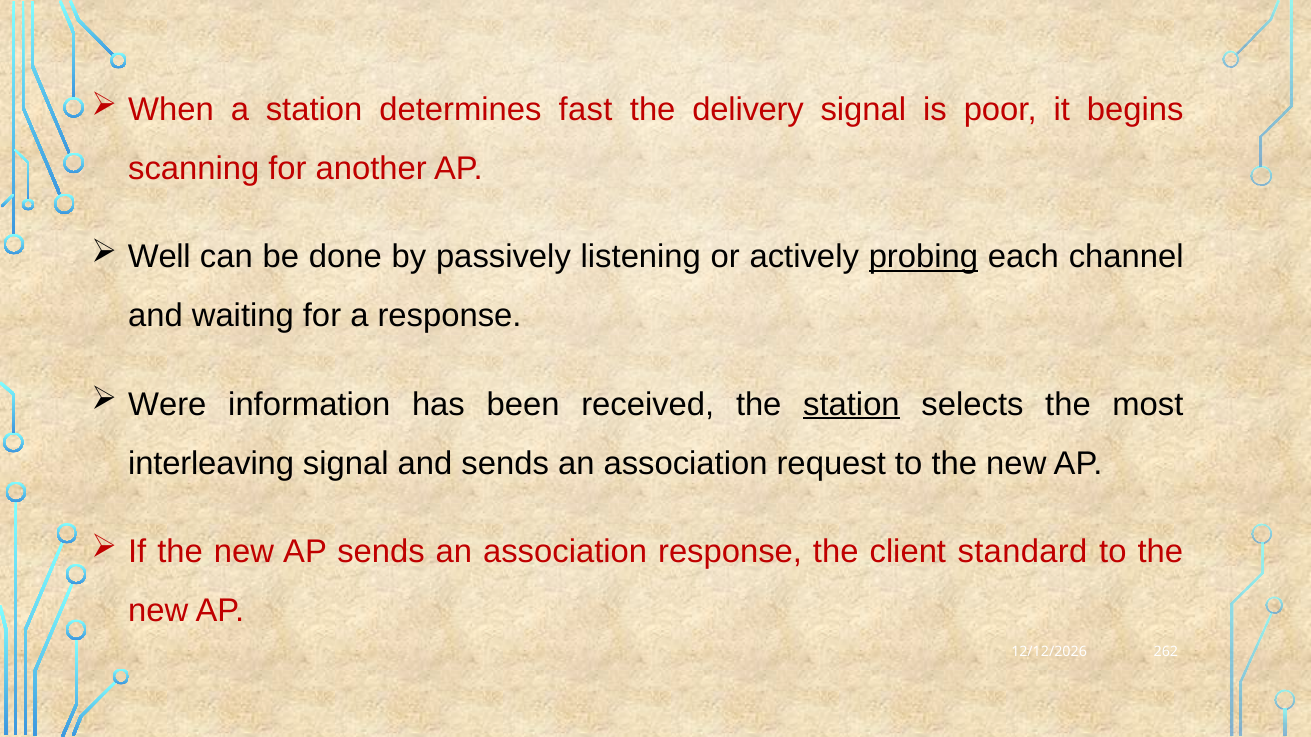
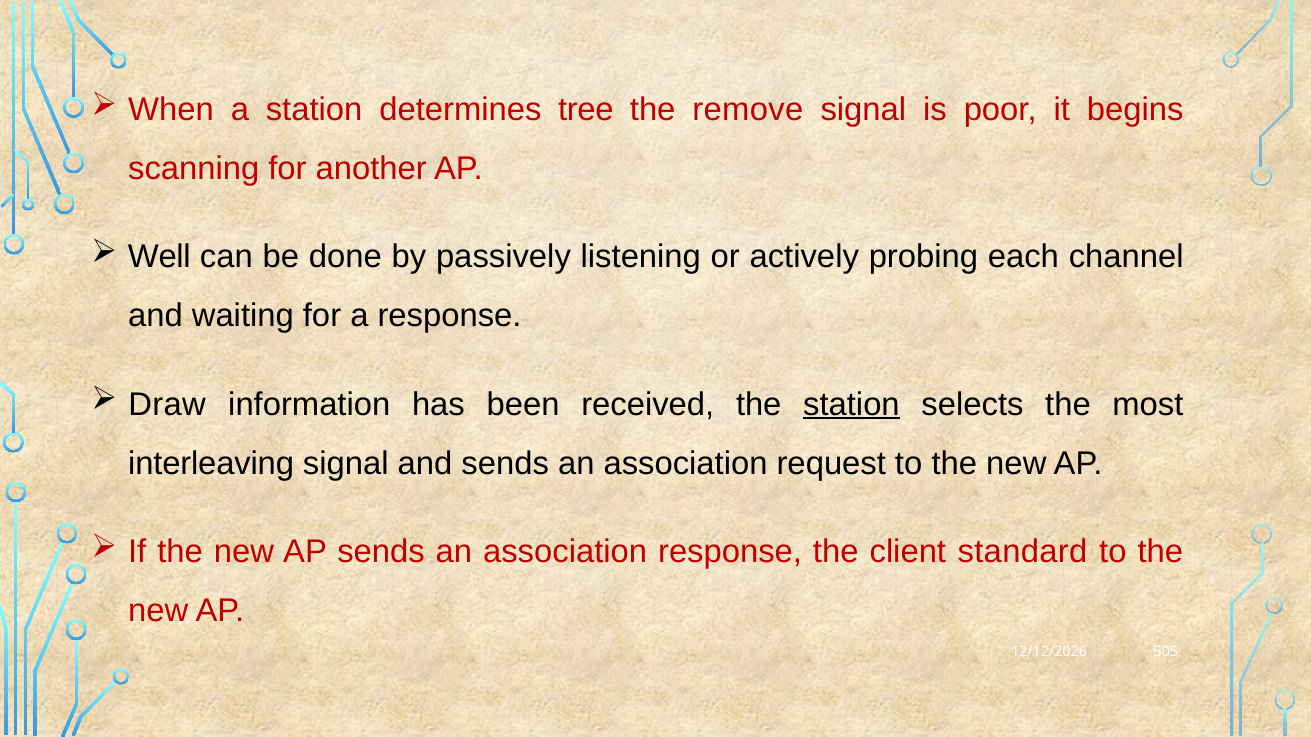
fast: fast -> tree (586, 110)
delivery: delivery -> remove (748, 110)
probing underline: present -> none (923, 257)
Were: Were -> Draw (167, 405)
262: 262 -> 505 (1166, 652)
